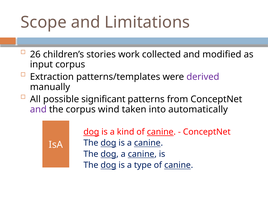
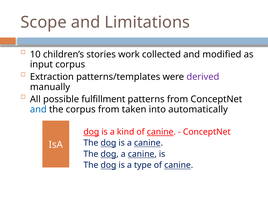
26: 26 -> 10 (35, 54)
significant: significant -> fulfillment (103, 99)
and colour: purple -> blue (38, 109)
corpus wind: wind -> from (109, 109)
